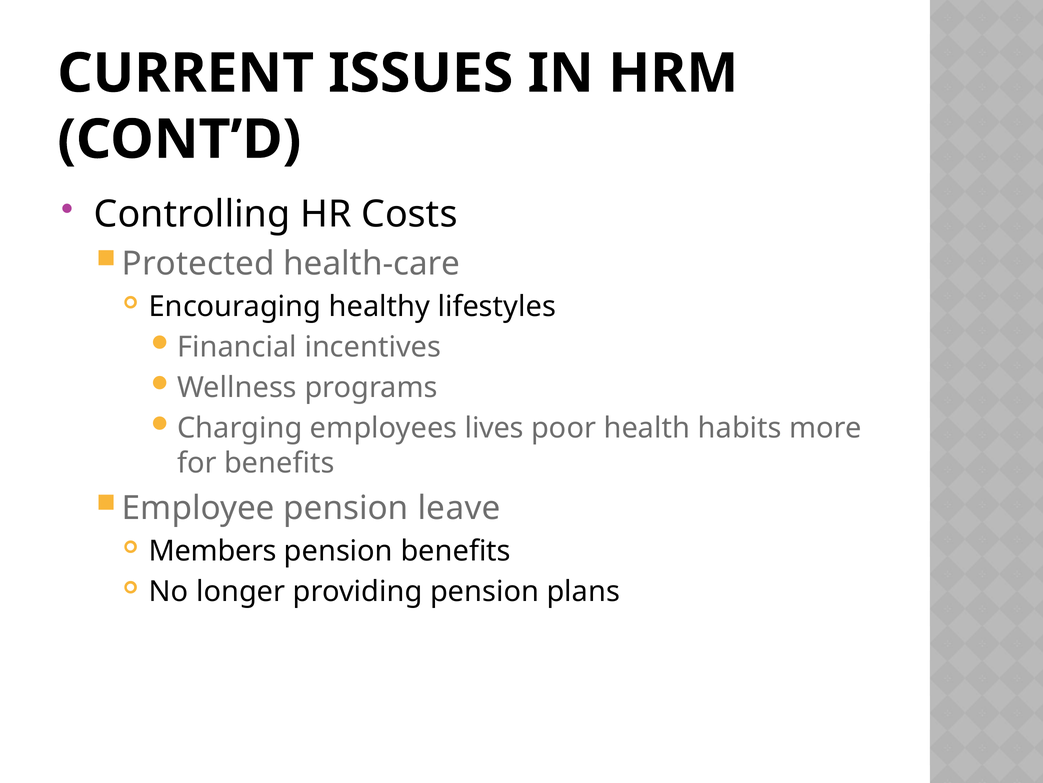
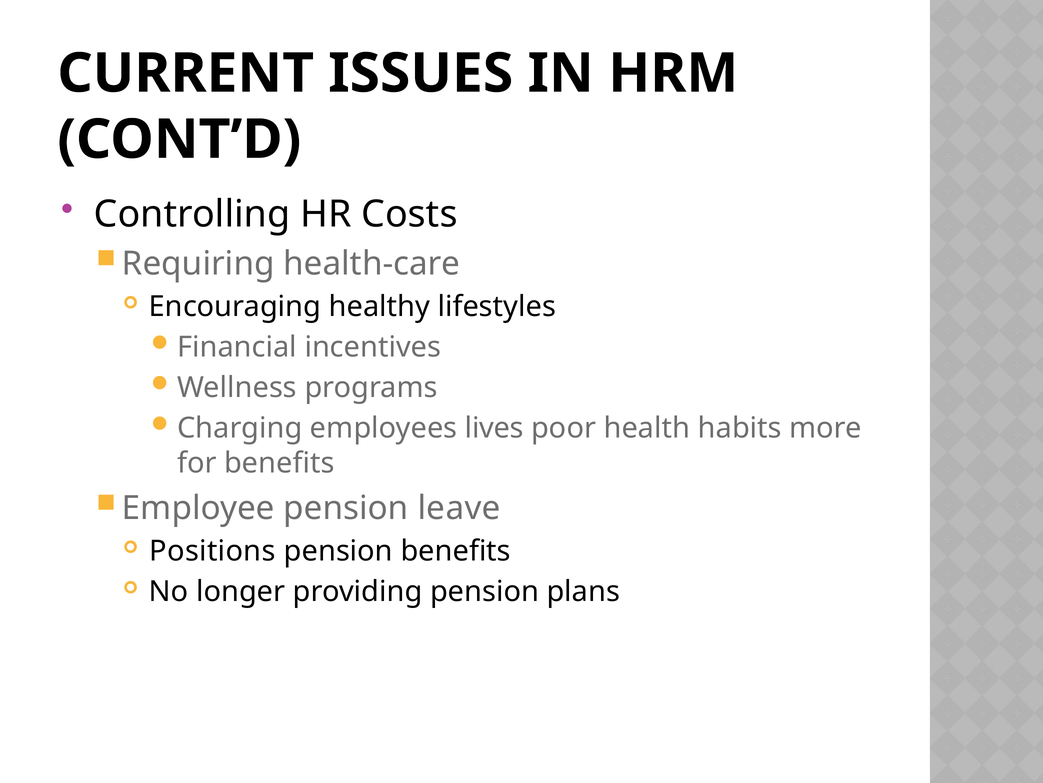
Protected: Protected -> Requiring (198, 263)
Members: Members -> Positions (213, 551)
